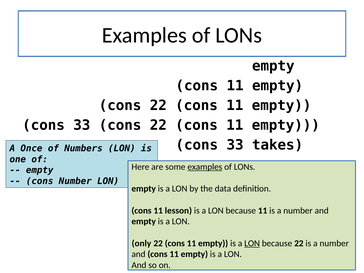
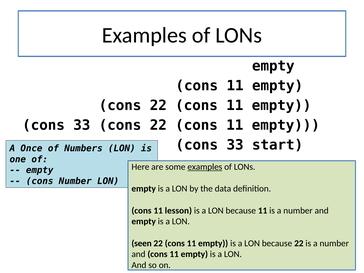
takes: takes -> start (278, 145)
only: only -> seen (142, 243)
LON underline: present -> none (252, 243)
